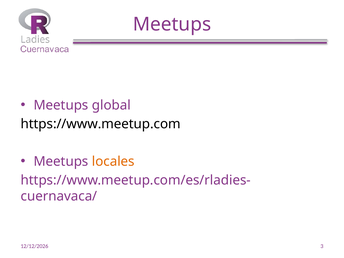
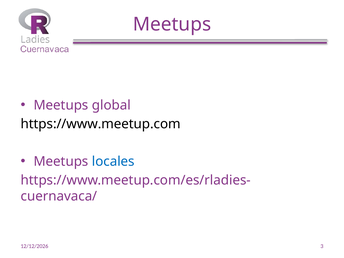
locales colour: orange -> blue (113, 162)
